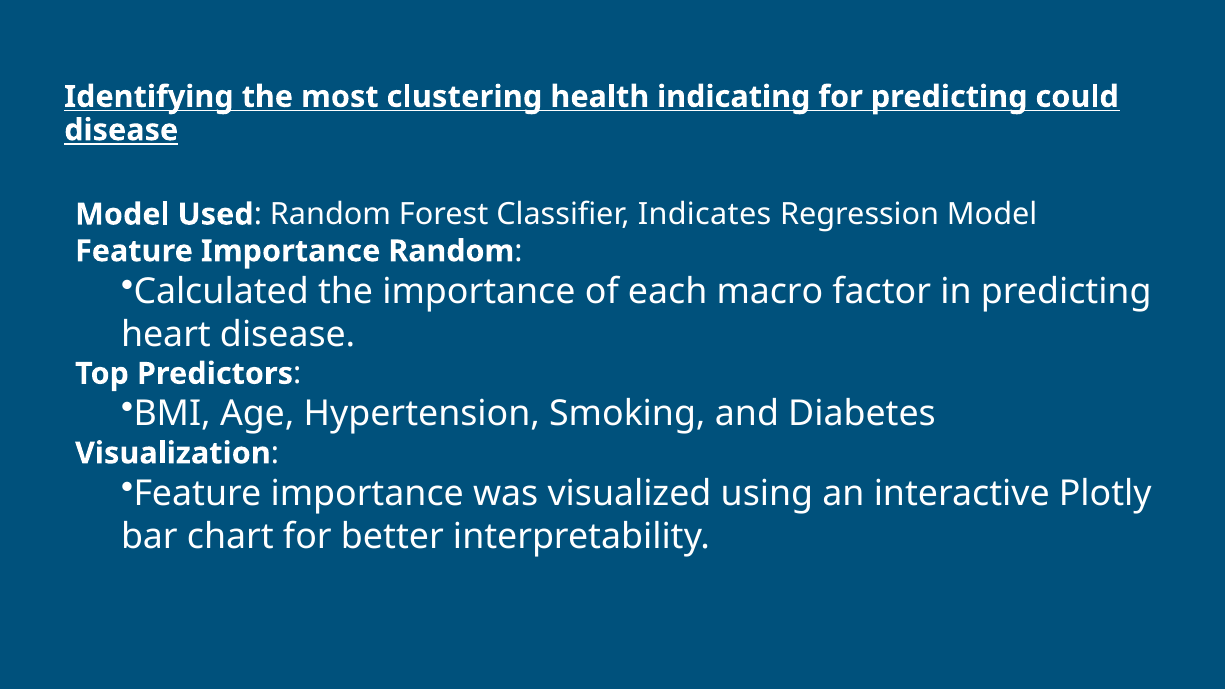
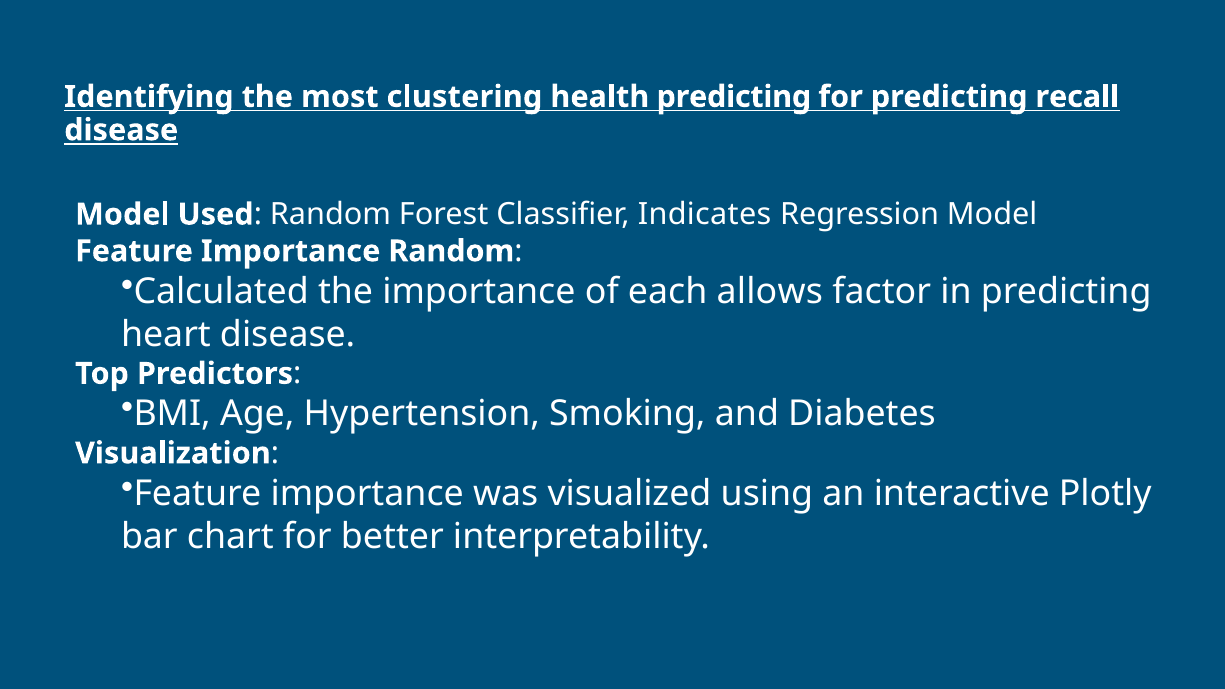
health indicating: indicating -> predicting (734, 97)
could: could -> recall (1077, 97)
macro: macro -> allows (770, 291)
